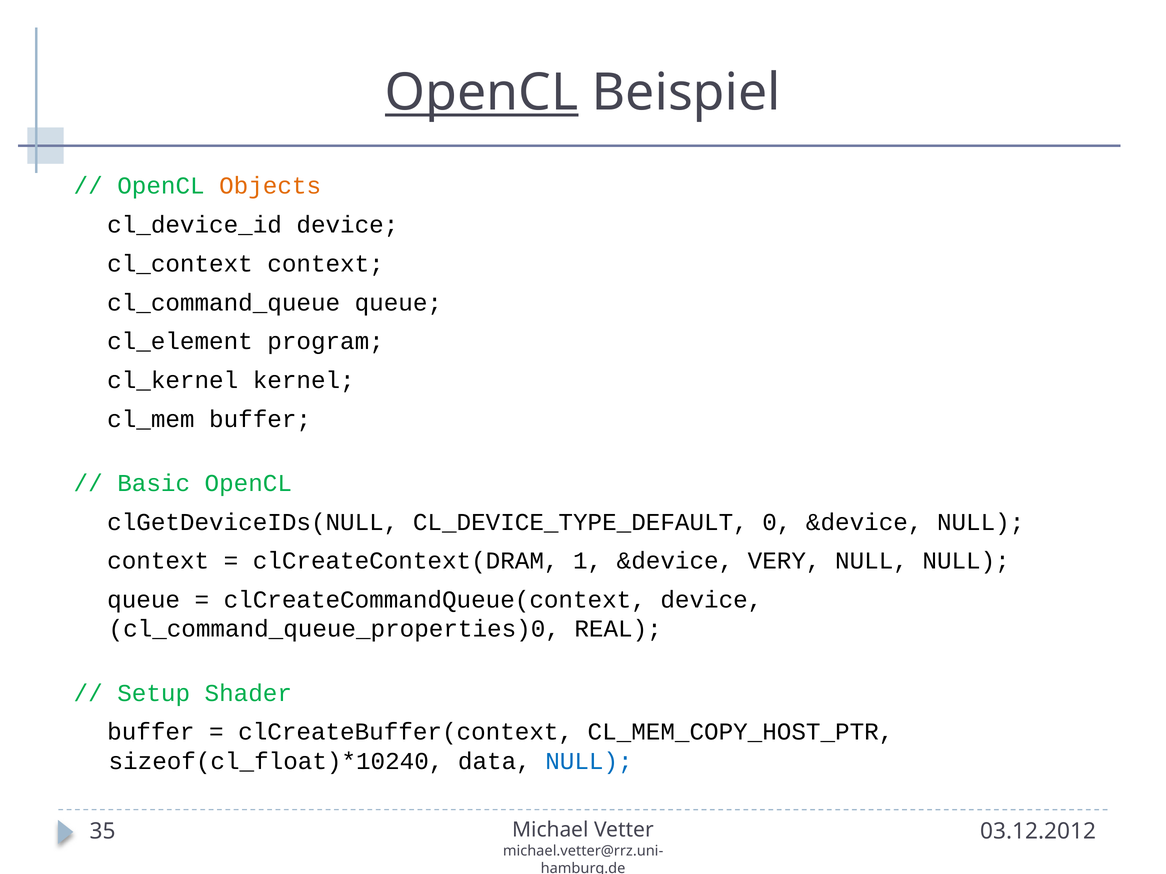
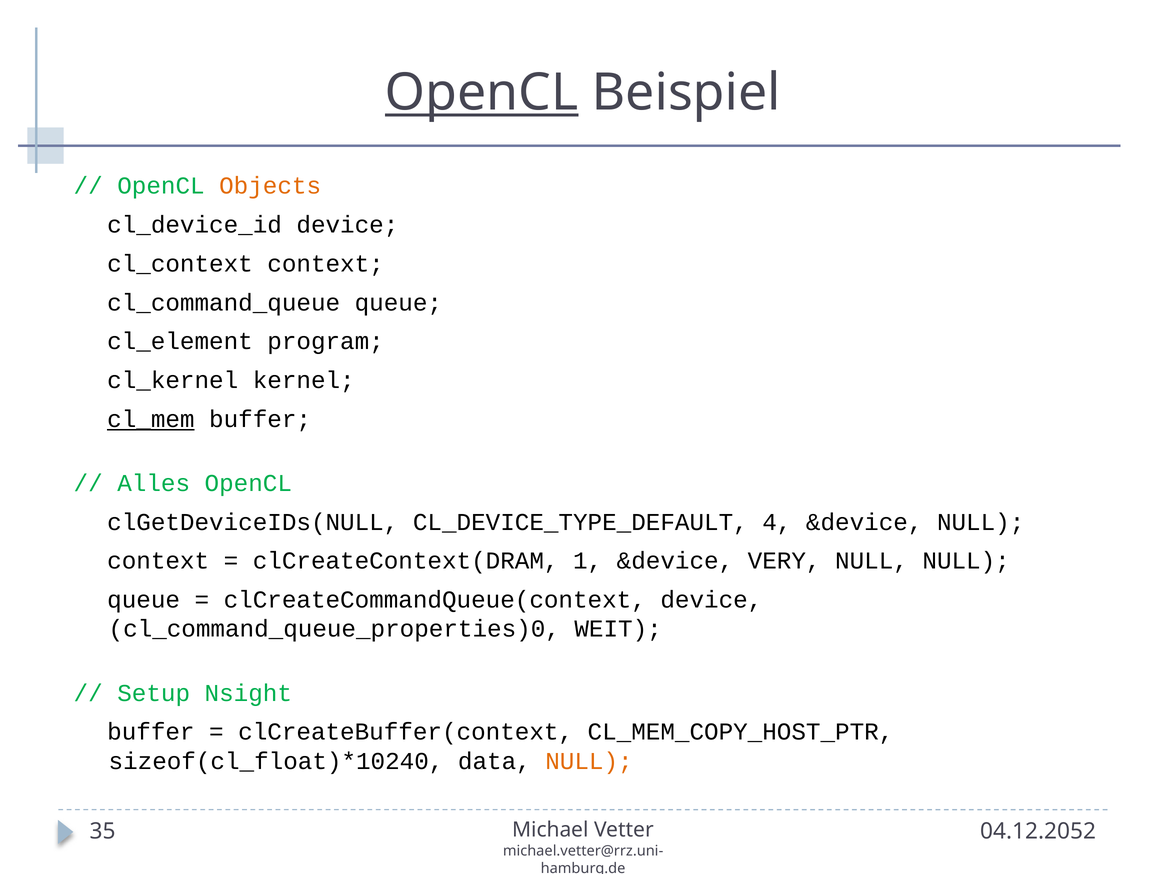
cl_mem underline: none -> present (151, 419)
Basic: Basic -> Alles (154, 483)
0: 0 -> 4 (777, 522)
REAL: REAL -> WEIT (618, 629)
Shader: Shader -> Nsight (248, 693)
NULL colour: blue -> orange (589, 761)
03.12.2012: 03.12.2012 -> 04.12.2052 (1038, 832)
